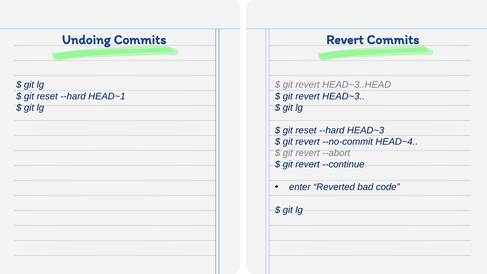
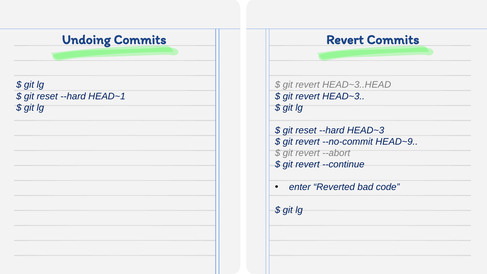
HEAD~4: HEAD~4 -> HEAD~9 (397, 142)
